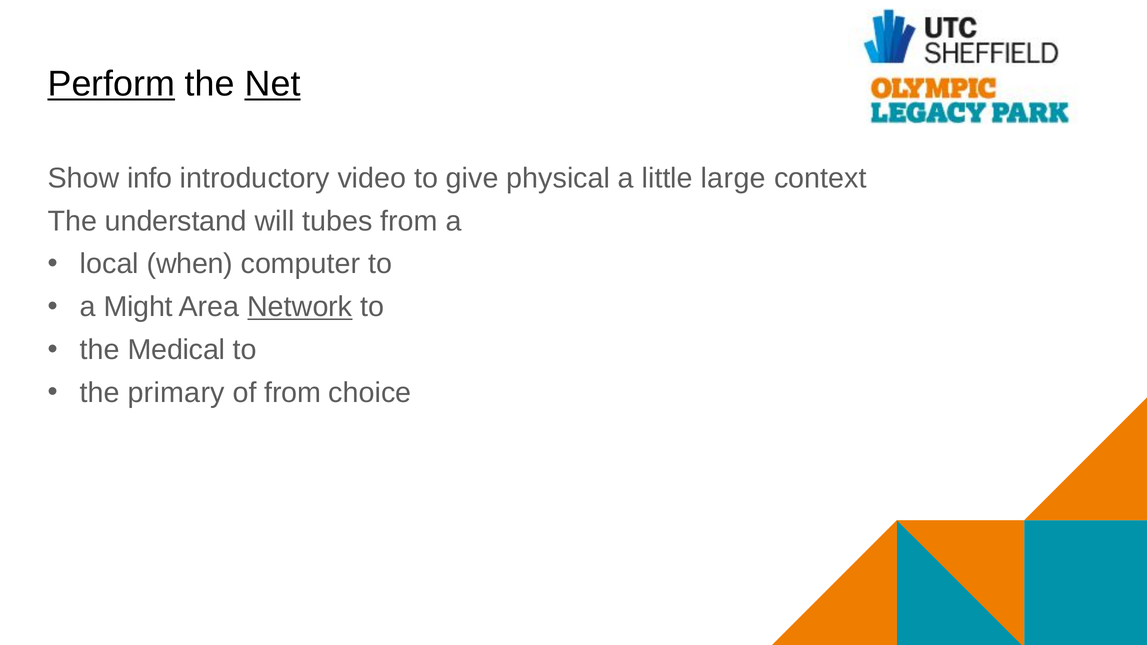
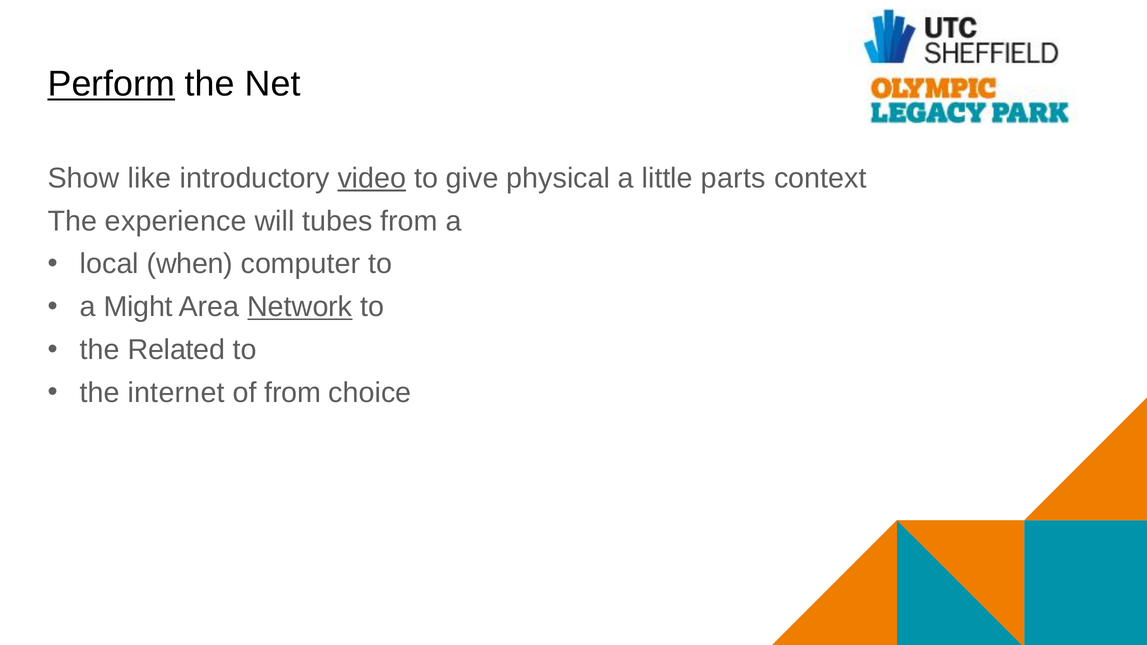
Net underline: present -> none (273, 84)
info: info -> like (149, 178)
video underline: none -> present (372, 178)
large: large -> parts (733, 178)
understand: understand -> experience (176, 221)
Medical: Medical -> Related (176, 350)
primary: primary -> internet (176, 393)
